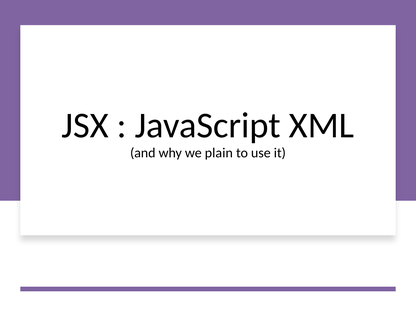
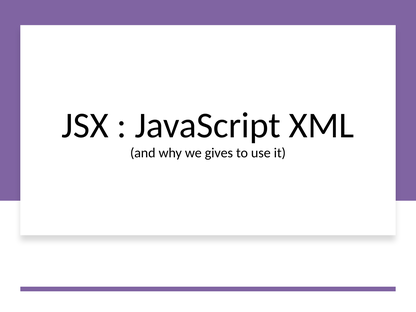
plain: plain -> gives (219, 153)
